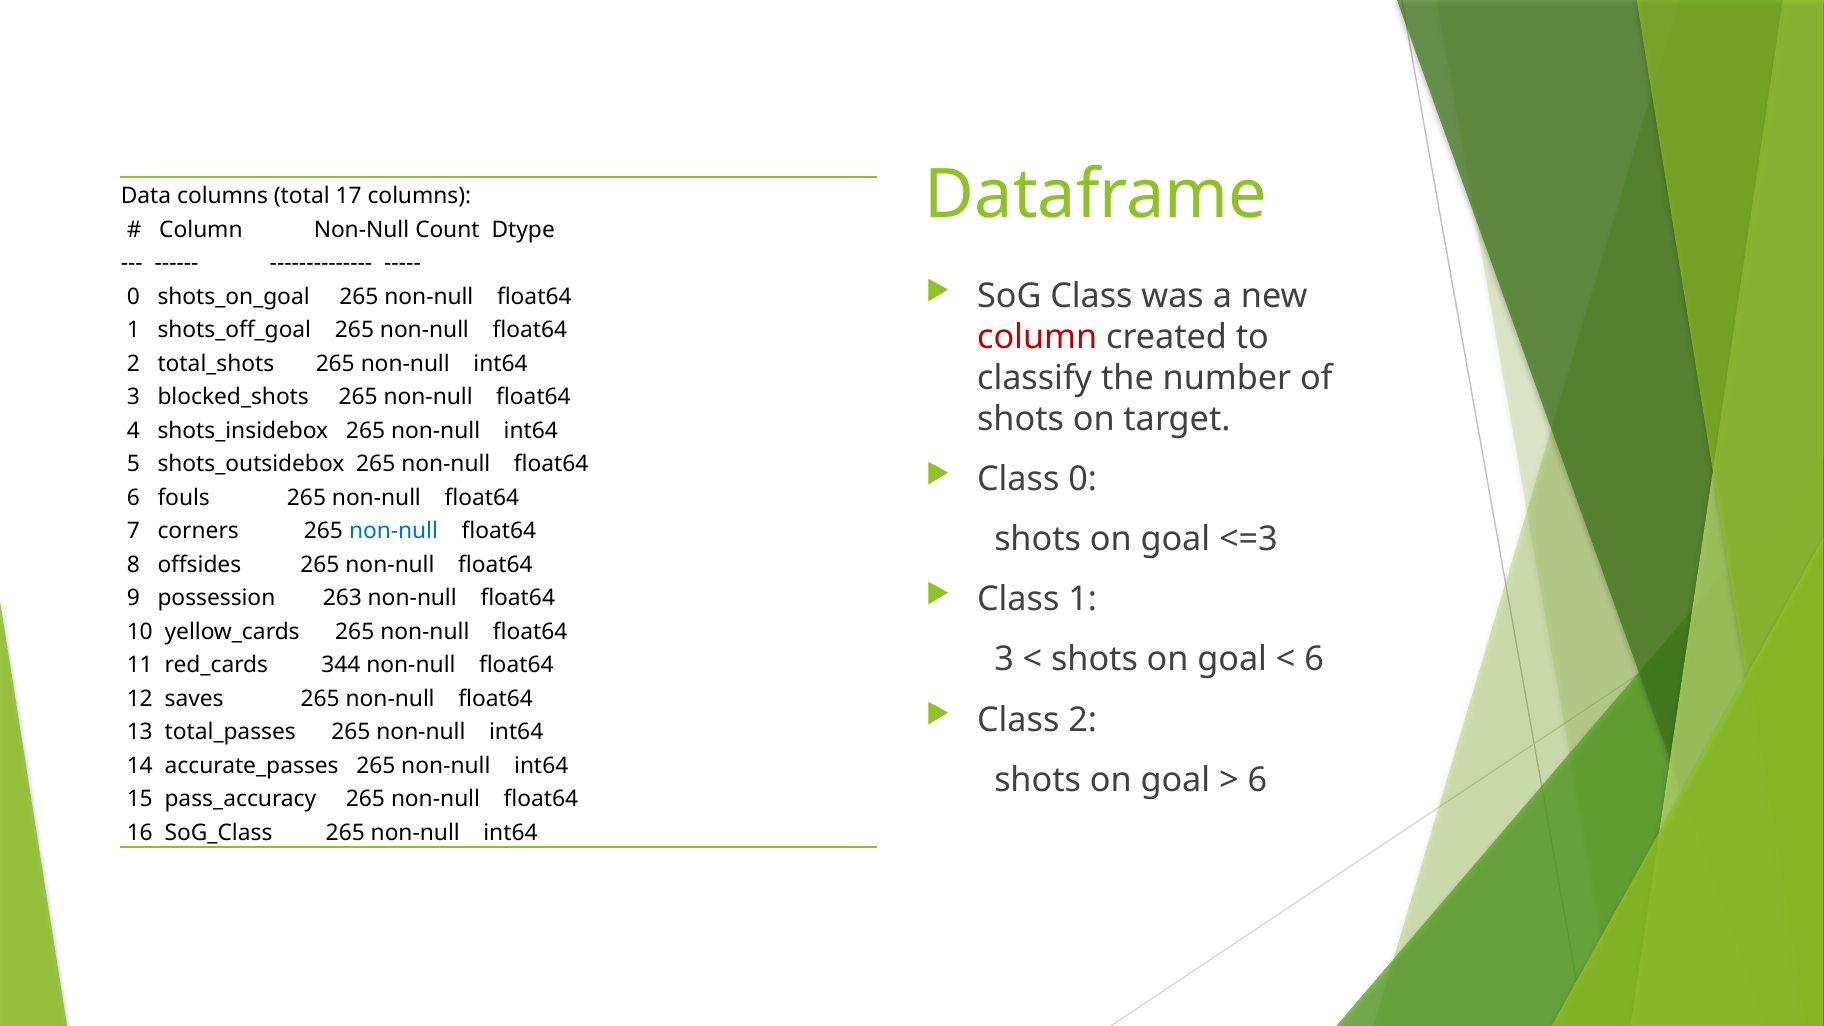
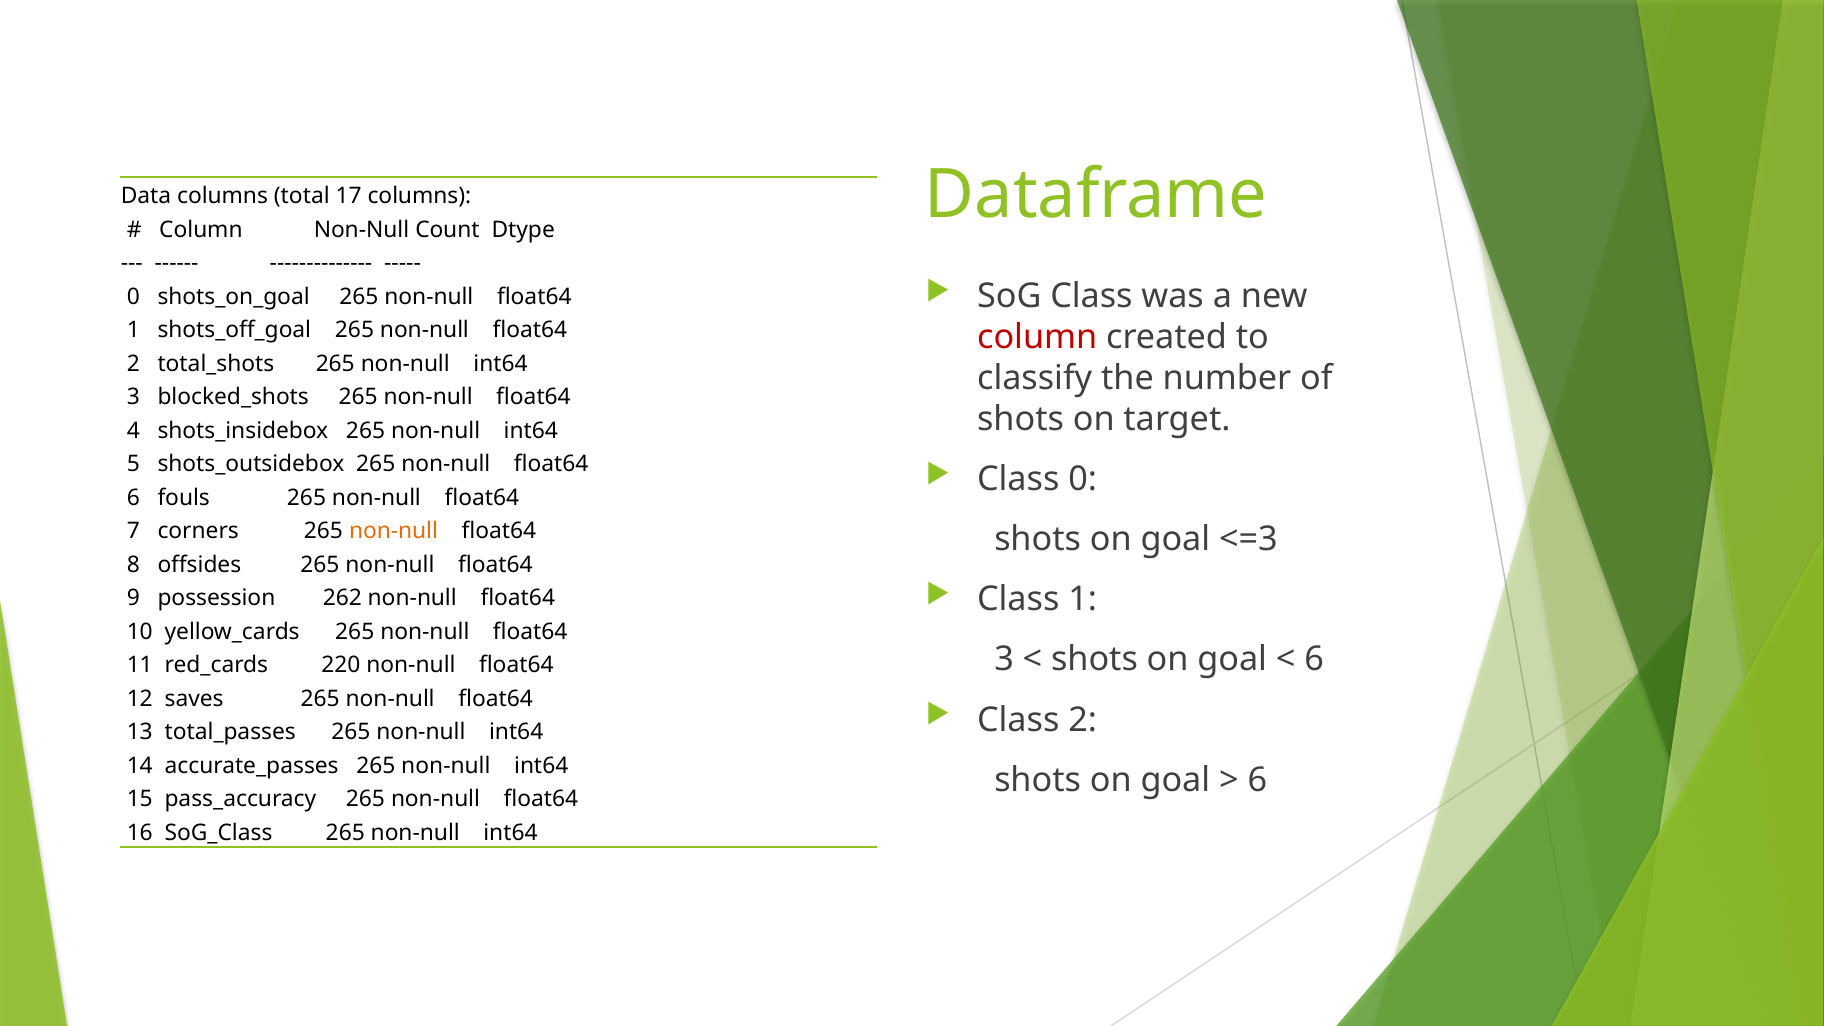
non-null colour: blue -> orange (393, 531)
263: 263 -> 262 (342, 598)
344: 344 -> 220 (341, 665)
